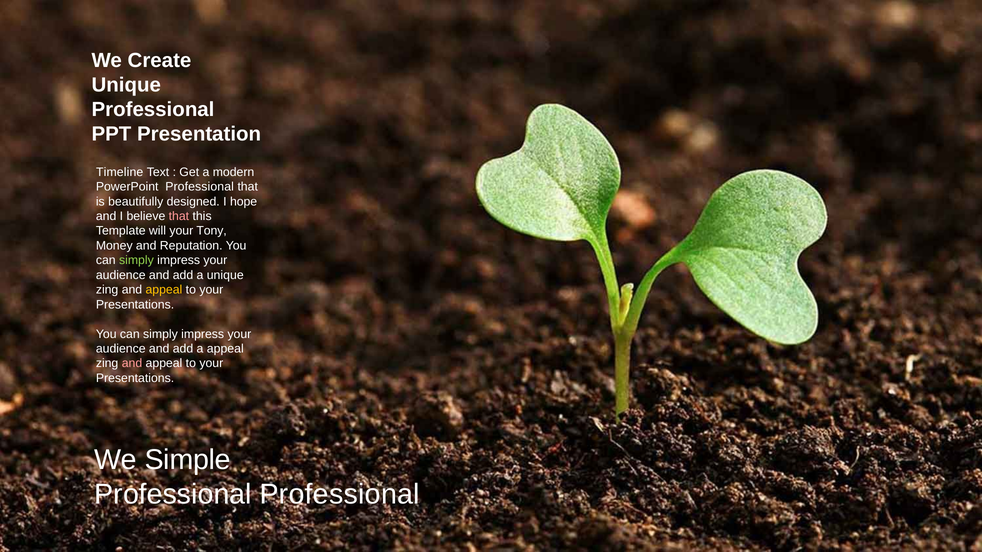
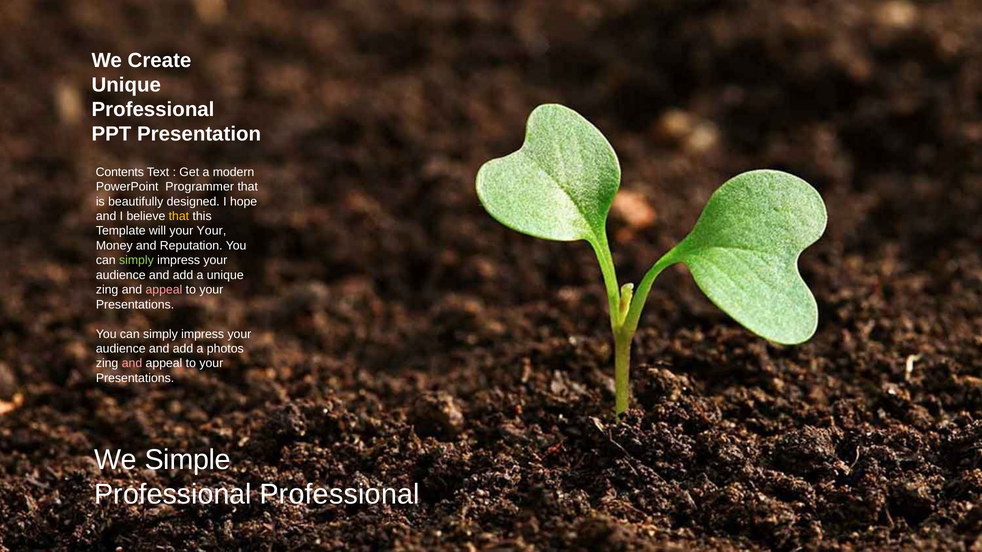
Timeline: Timeline -> Contents (120, 172)
PowerPoint Professional: Professional -> Programmer (200, 187)
that colour: pink -> yellow (179, 216)
your Tony: Tony -> Your (211, 231)
appeal colour: yellow -> pink (164, 290)
a appeal: appeal -> photos (225, 349)
